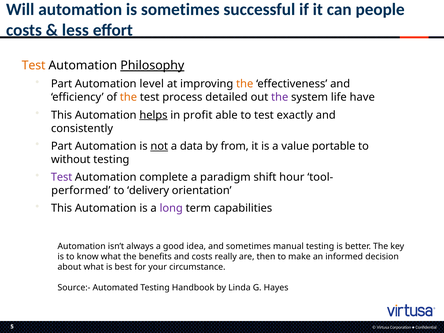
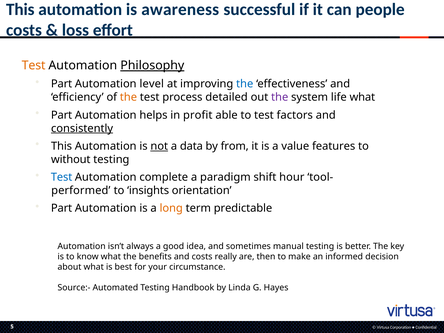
Will: Will -> This (20, 10)
is sometimes: sometimes -> awareness (180, 10)
less: less -> loss (75, 30)
the colour: orange -> blue (245, 84)
life have: have -> what (362, 97)
This: This -> Part (62, 115)
helps underline: present -> none (153, 115)
exactly: exactly -> factors (295, 115)
consistently underline: none -> present (82, 128)
Part: Part -> This (62, 146)
portable: portable -> features (334, 146)
Test colour: purple -> blue (62, 177)
delivery: delivery -> insights (148, 191)
This: This -> Part (62, 208)
long colour: purple -> orange (171, 208)
capabilities: capabilities -> predictable (243, 208)
